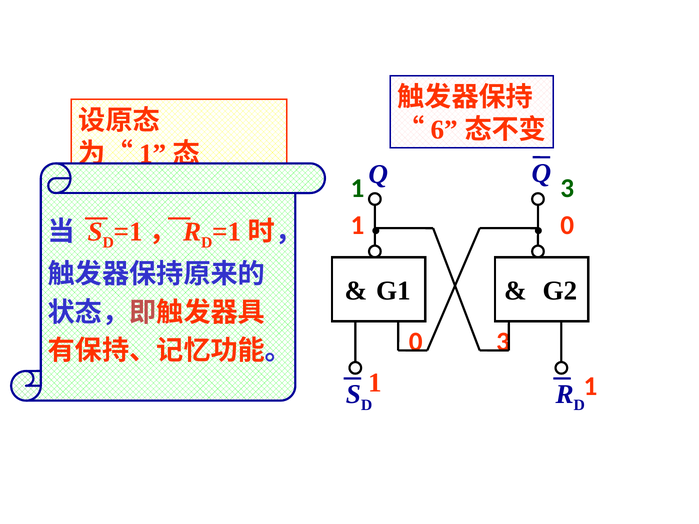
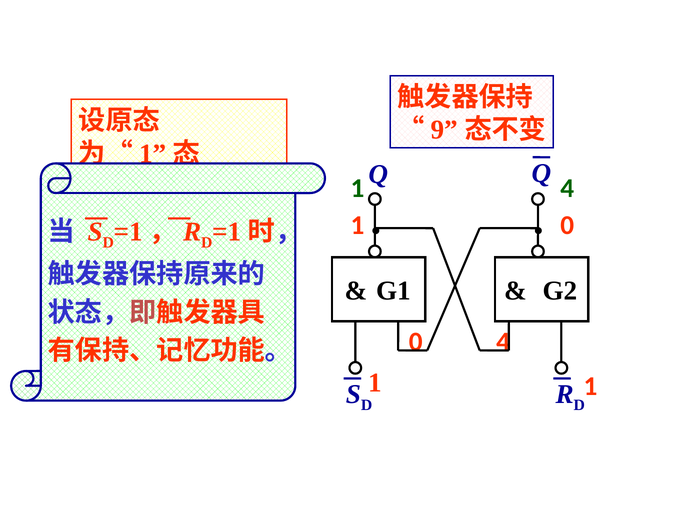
6: 6 -> 9 (445, 130)
1 3: 3 -> 4 (567, 188)
0 3: 3 -> 4 (503, 342)
